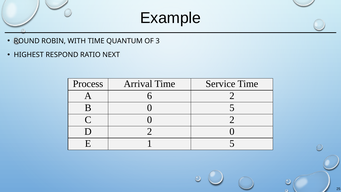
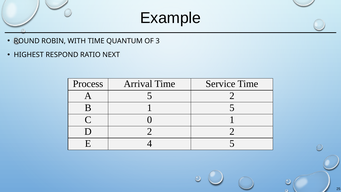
A 6: 6 -> 5 (150, 96)
B 0: 0 -> 1 (150, 108)
0 2: 2 -> 1 (232, 120)
2 0: 0 -> 2 (232, 132)
1: 1 -> 4 (150, 143)
